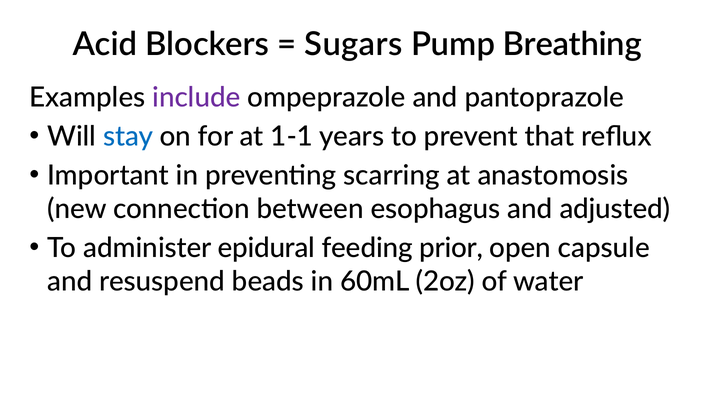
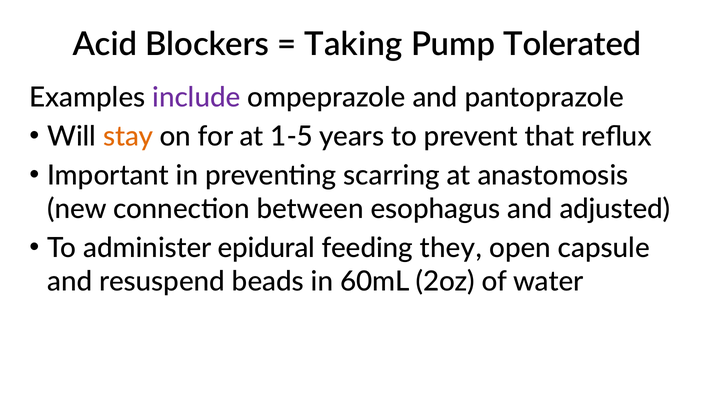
Sugars: Sugars -> Taking (353, 44)
Breathing: Breathing -> Tolerated (572, 44)
stay colour: blue -> orange (128, 136)
1-1: 1-1 -> 1-5 (292, 136)
prior: prior -> they (451, 248)
